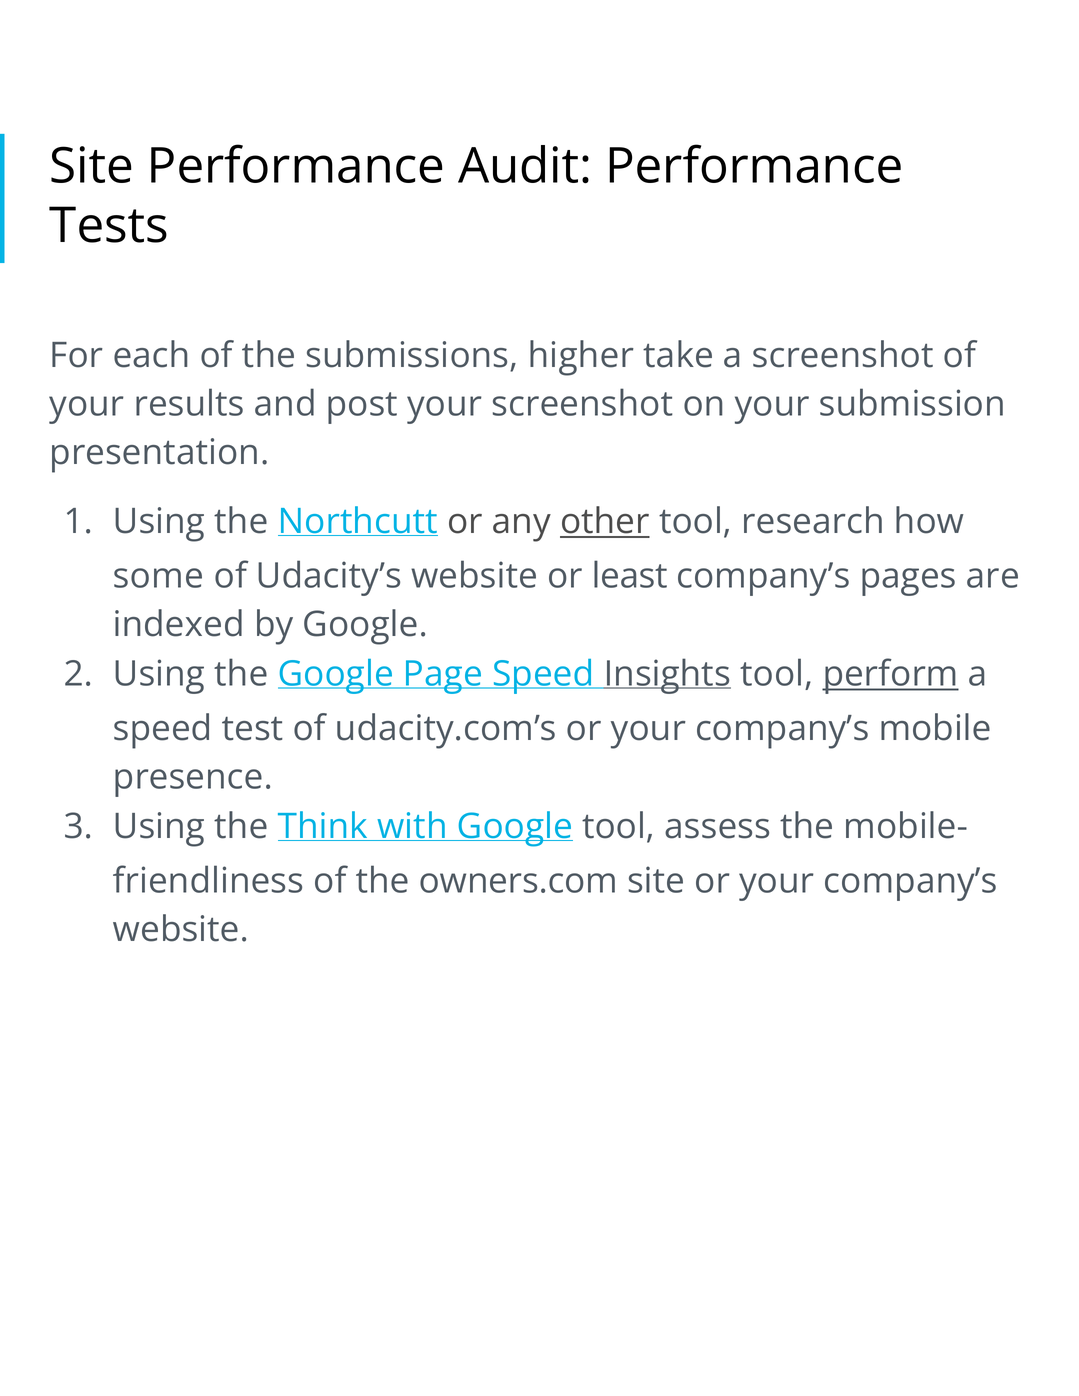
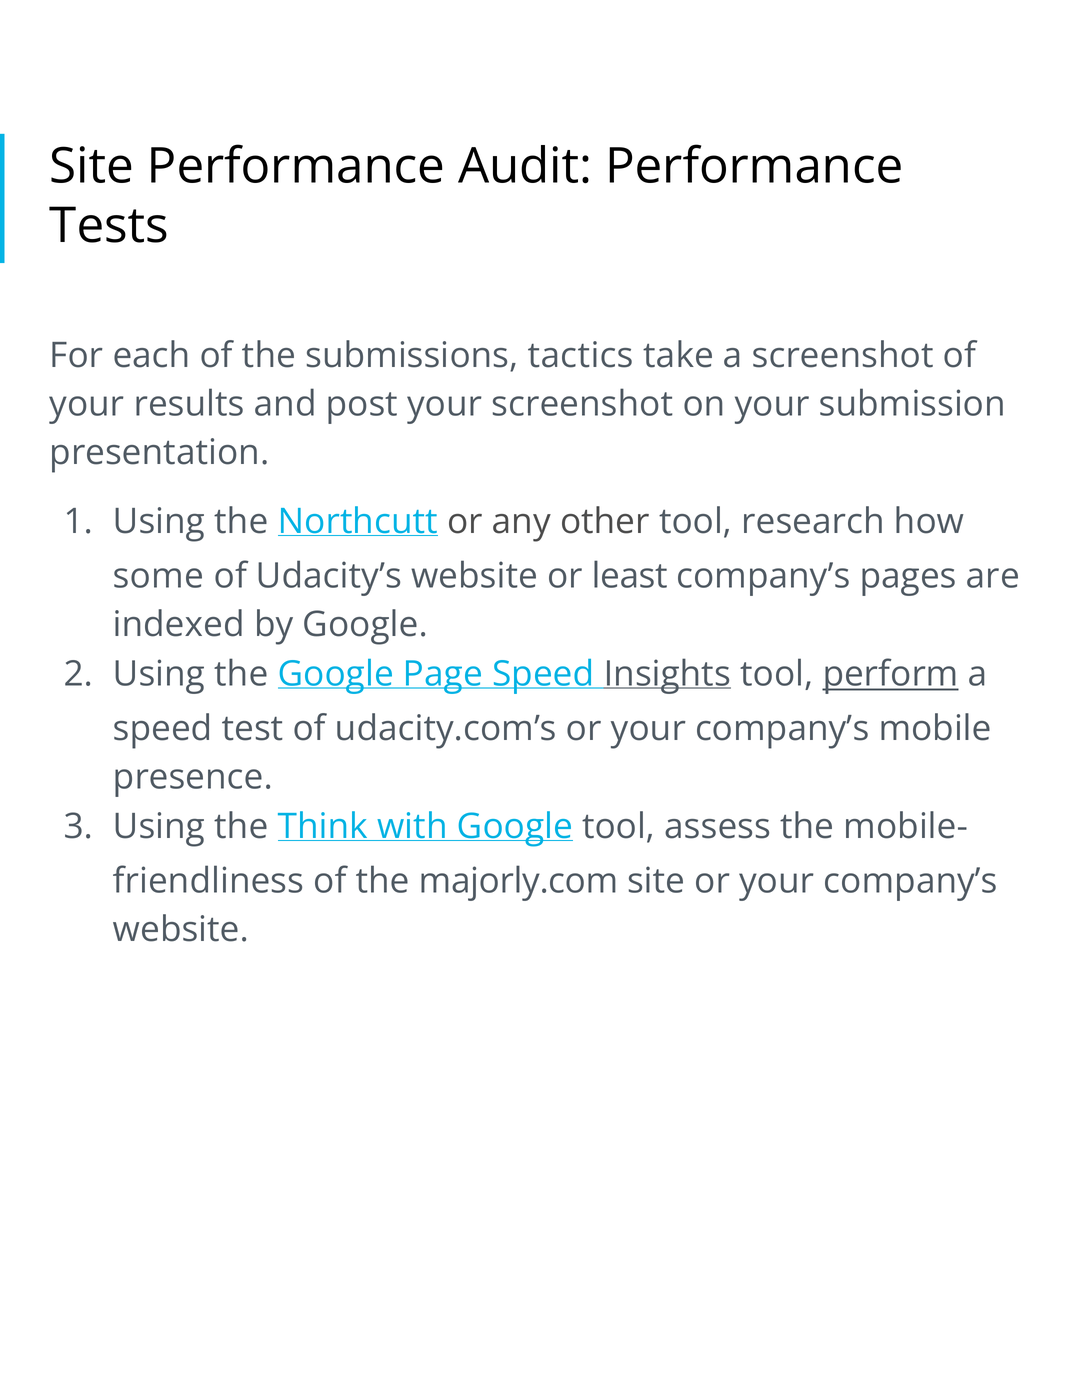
higher: higher -> tactics (581, 356)
other underline: present -> none (605, 522)
owners.com: owners.com -> majorly.com (519, 881)
